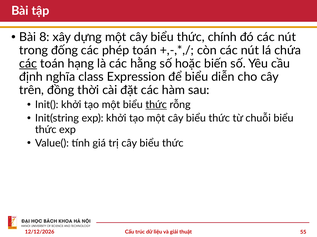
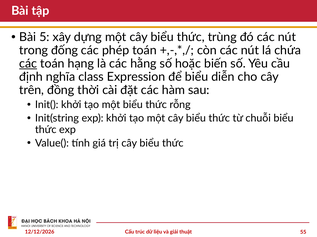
8: 8 -> 5 (44, 37)
chính: chính -> trùng (222, 37)
thức underline: present -> none (156, 105)
